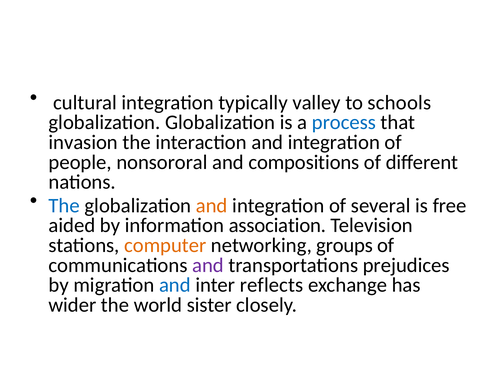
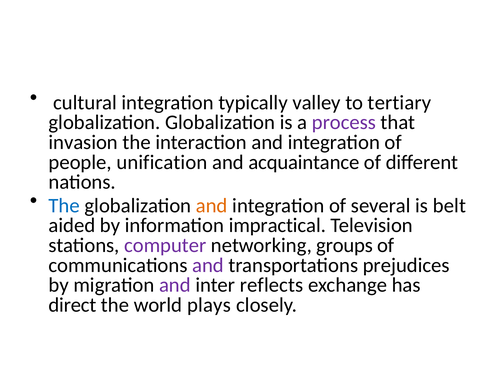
schools: schools -> tertiary (399, 103)
process colour: blue -> purple (344, 123)
nonsororal: nonsororal -> unification (162, 162)
compositions: compositions -> acquaintance (304, 162)
free: free -> belt (449, 206)
association: association -> impractical (277, 226)
computer colour: orange -> purple (165, 246)
and colour: blue -> purple (175, 286)
wider: wider -> direct (72, 305)
sister: sister -> plays (209, 305)
